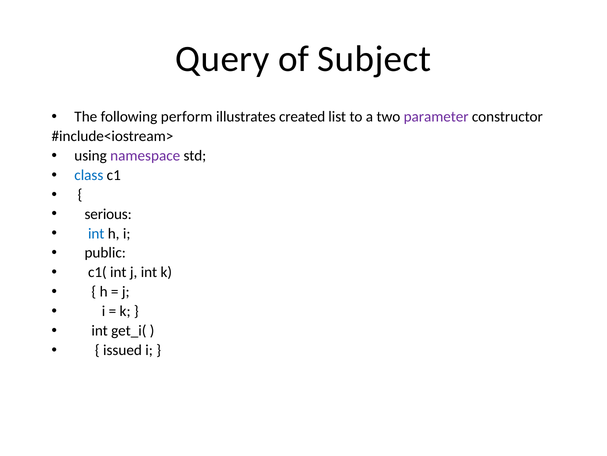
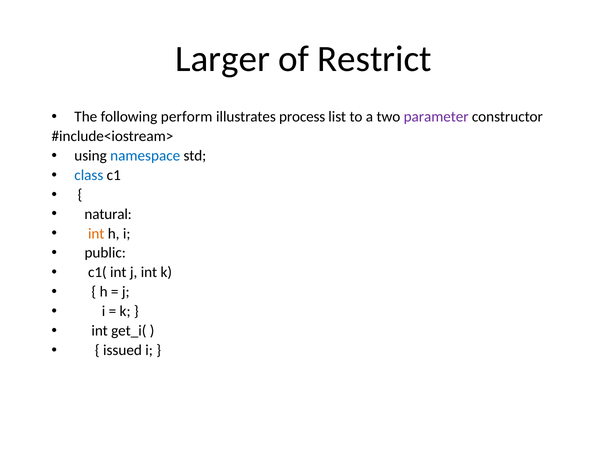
Query: Query -> Larger (223, 59)
Subject: Subject -> Restrict (374, 59)
created: created -> process (302, 117)
namespace colour: purple -> blue (145, 155)
serious: serious -> natural (108, 214)
int colour: blue -> orange (96, 233)
